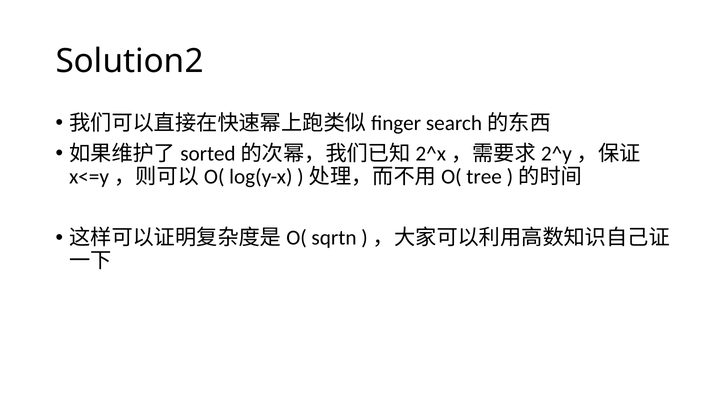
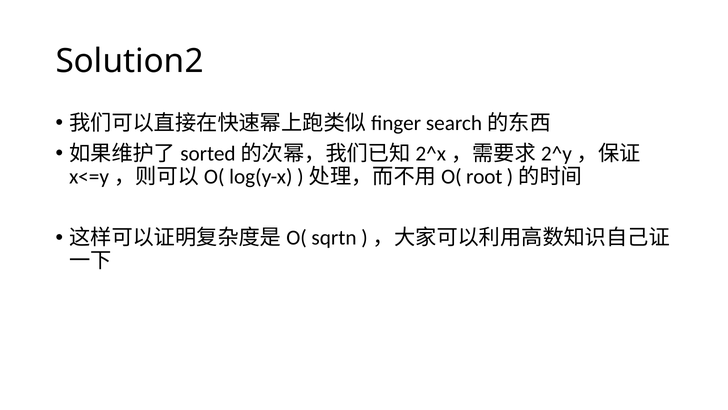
tree: tree -> root (484, 177)
